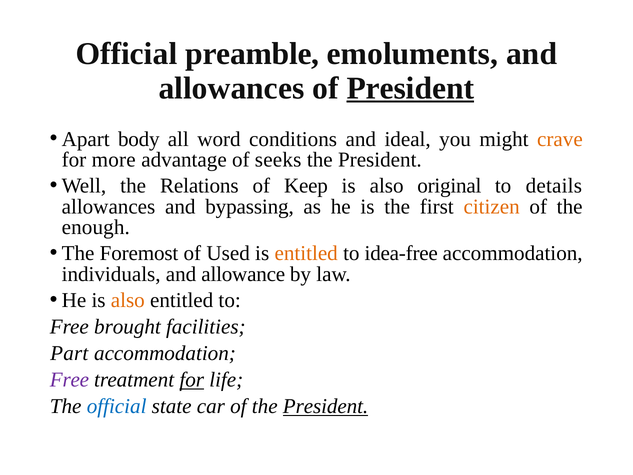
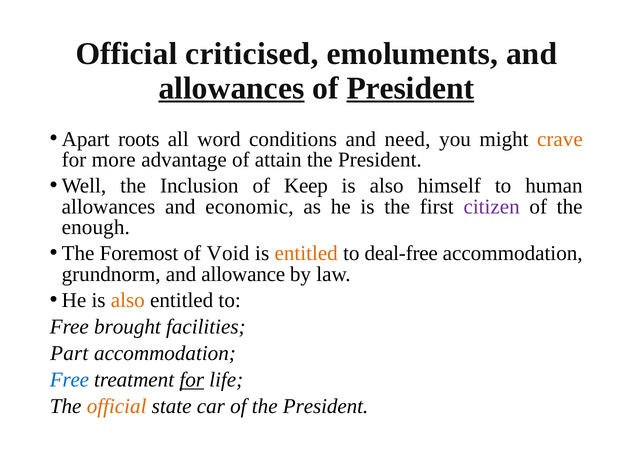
preamble: preamble -> criticised (252, 54)
allowances underline: none -> present (231, 88)
body: body -> roots (139, 139)
ideal: ideal -> need (408, 139)
seeks: seeks -> attain (278, 159)
Relations: Relations -> Inclusion (199, 186)
original: original -> himself (449, 186)
details: details -> human (554, 186)
bypassing: bypassing -> economic (249, 206)
citizen colour: orange -> purple (492, 206)
Used: Used -> Void (228, 253)
idea-free: idea-free -> deal-free (401, 253)
individuals: individuals -> grundnorm (111, 274)
Free colour: purple -> blue (69, 380)
official colour: blue -> orange (117, 406)
President underline: present -> none (326, 406)
